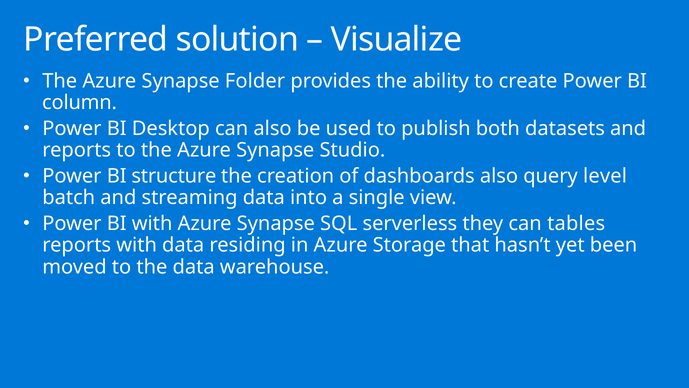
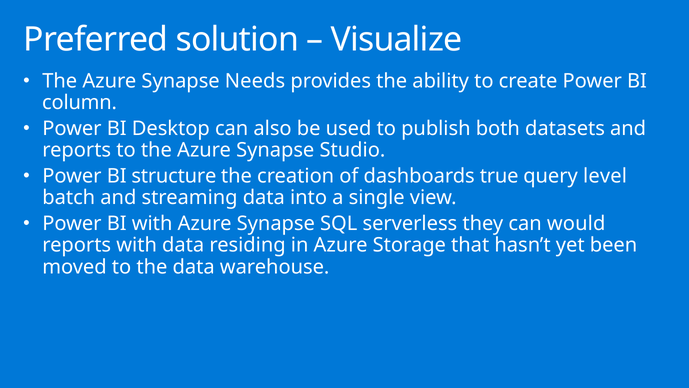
Folder: Folder -> Needs (255, 81)
dashboards also: also -> true (499, 176)
tables: tables -> would (576, 223)
